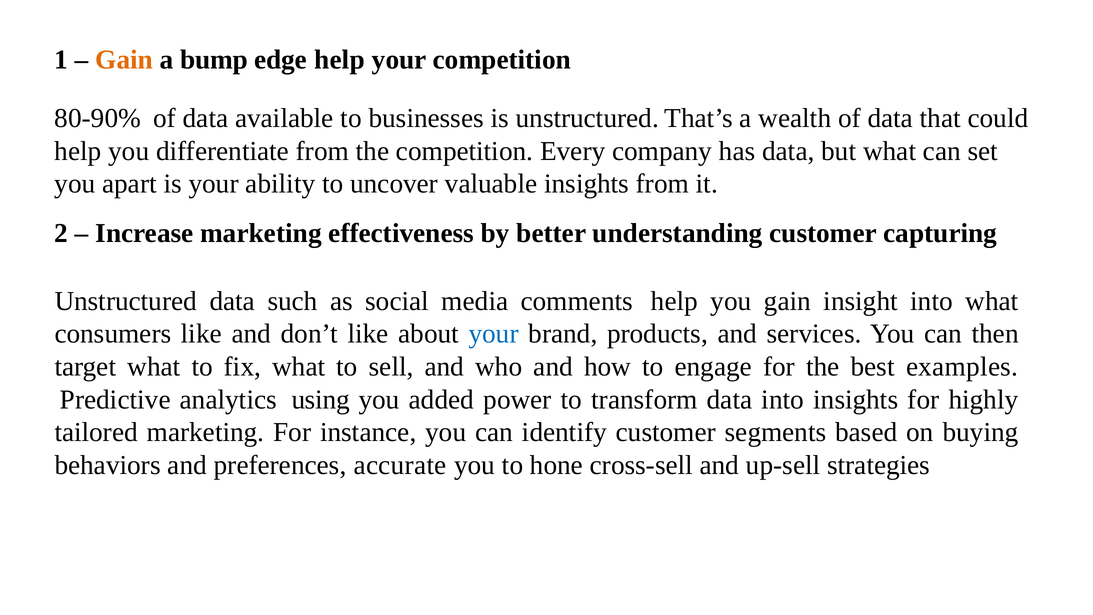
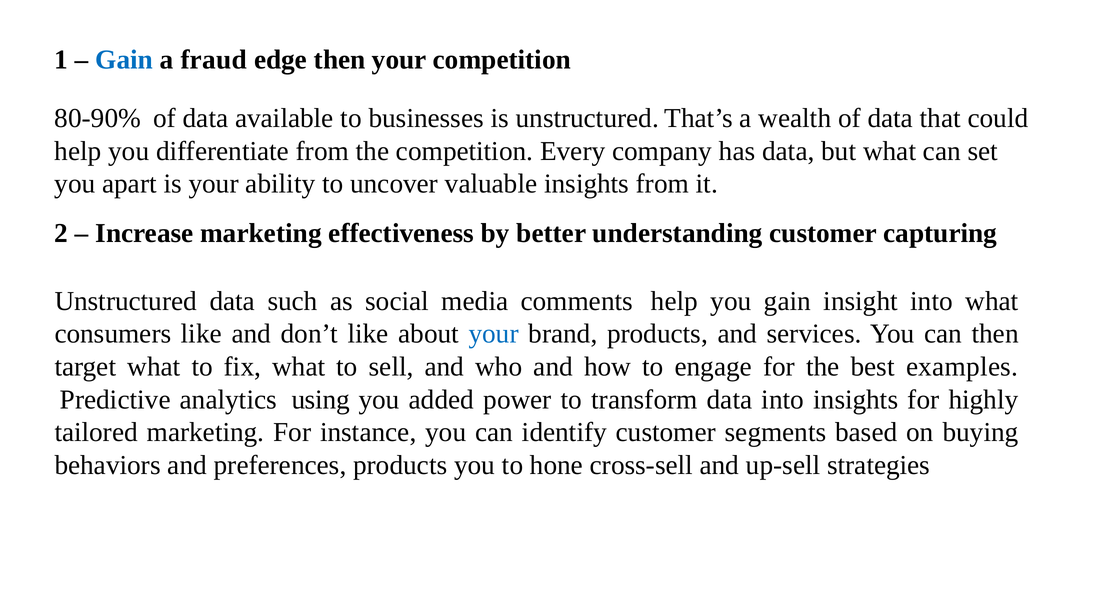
Gain colour: orange -> blue (124, 60)
bump: bump -> fraud (214, 60)
edge help: help -> then (340, 60)
preferences accurate: accurate -> products (400, 465)
